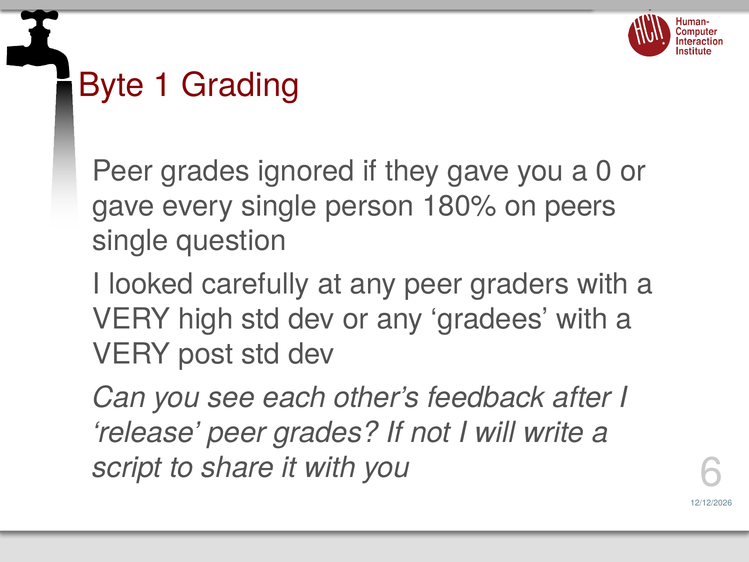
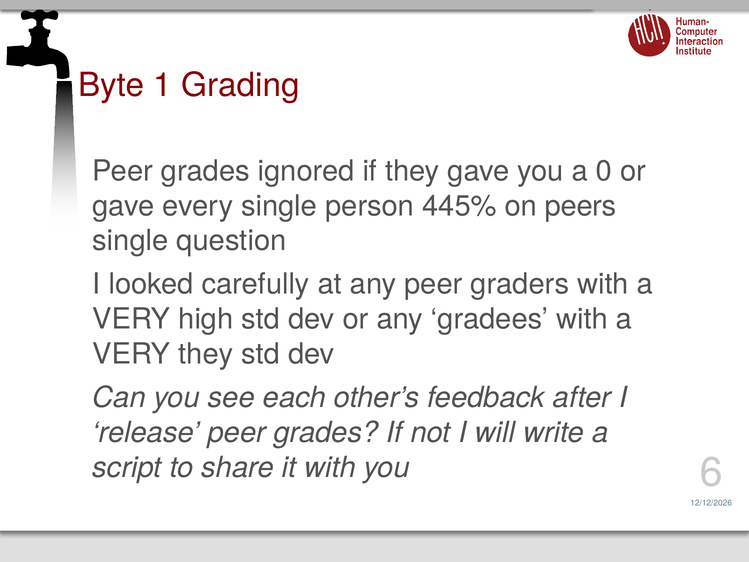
180%: 180% -> 445% (459, 206)
VERY post: post -> they (206, 354)
